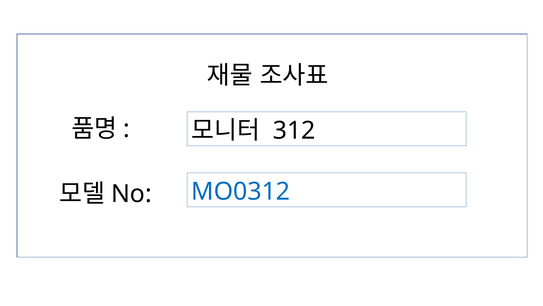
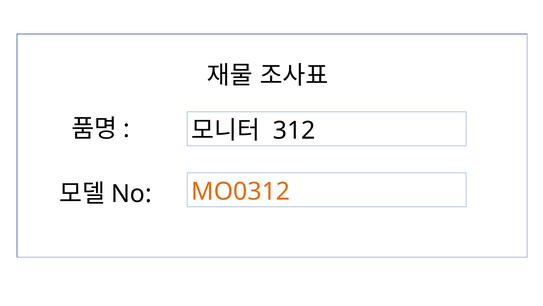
MO0312 colour: blue -> orange (241, 191)
